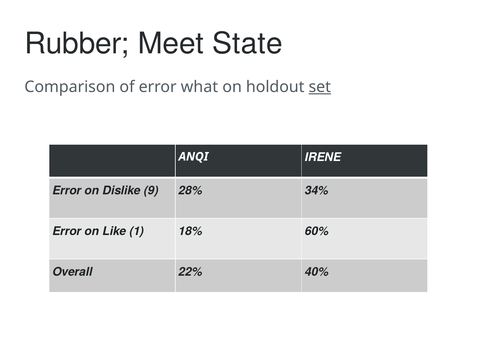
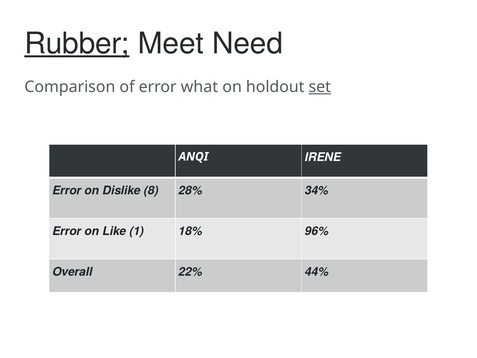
Rubber underline: none -> present (77, 44)
State: State -> Need (248, 44)
9: 9 -> 8 (151, 190)
60%: 60% -> 96% (317, 231)
40%: 40% -> 44% (317, 272)
